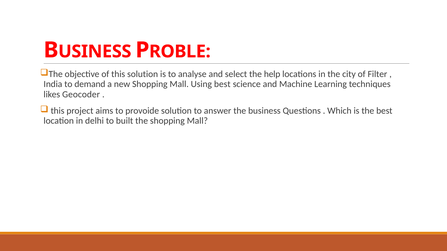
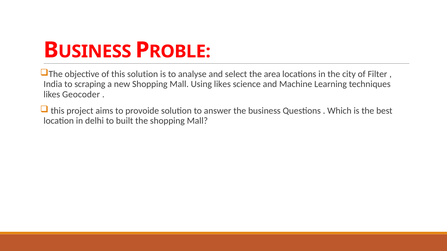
help: help -> area (272, 74)
demand: demand -> scraping (90, 84)
Using best: best -> likes (222, 84)
